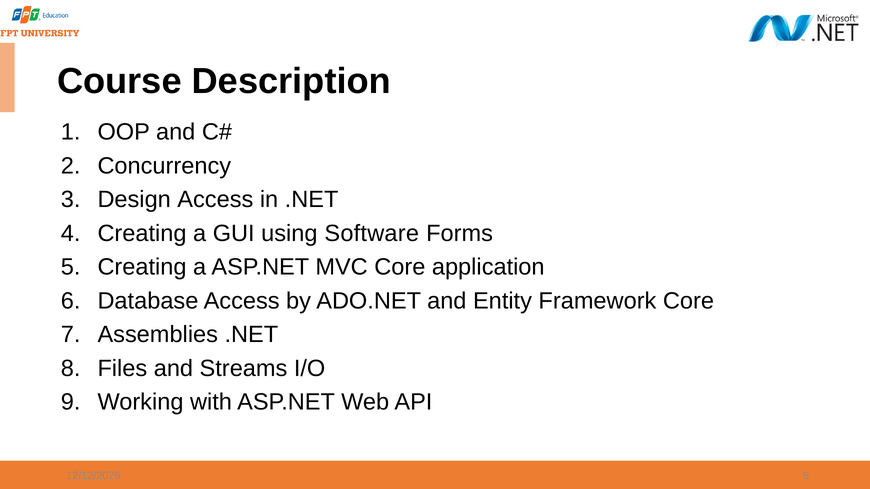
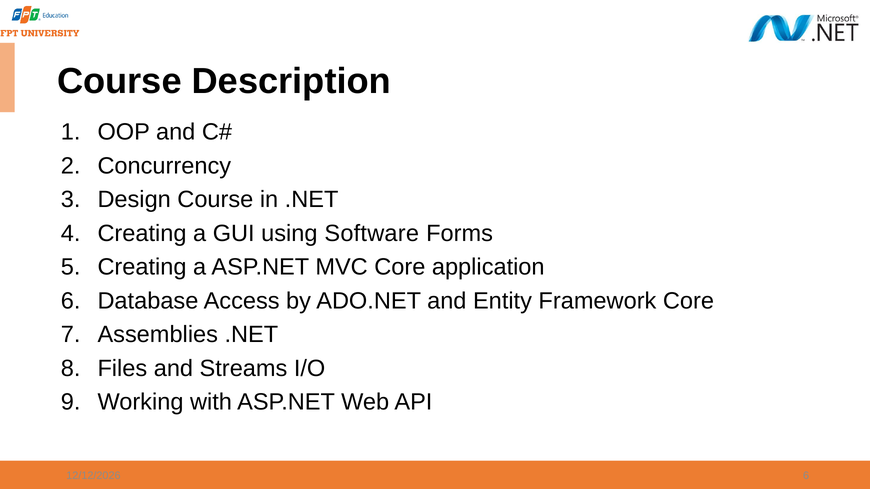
Design Access: Access -> Course (215, 200)
